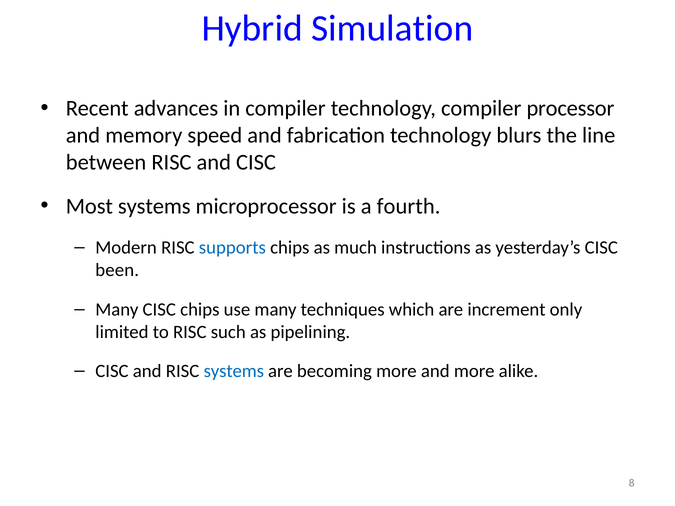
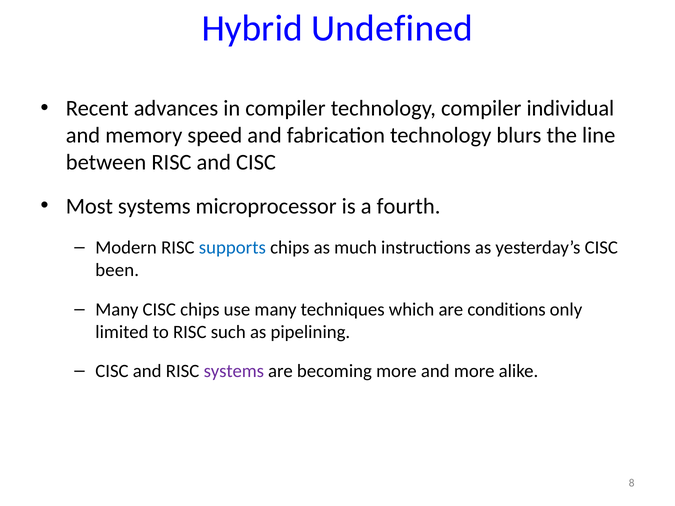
Simulation: Simulation -> Undefined (392, 28)
processor: processor -> individual (570, 108)
increment: increment -> conditions (507, 310)
systems colour: blue -> purple (234, 371)
